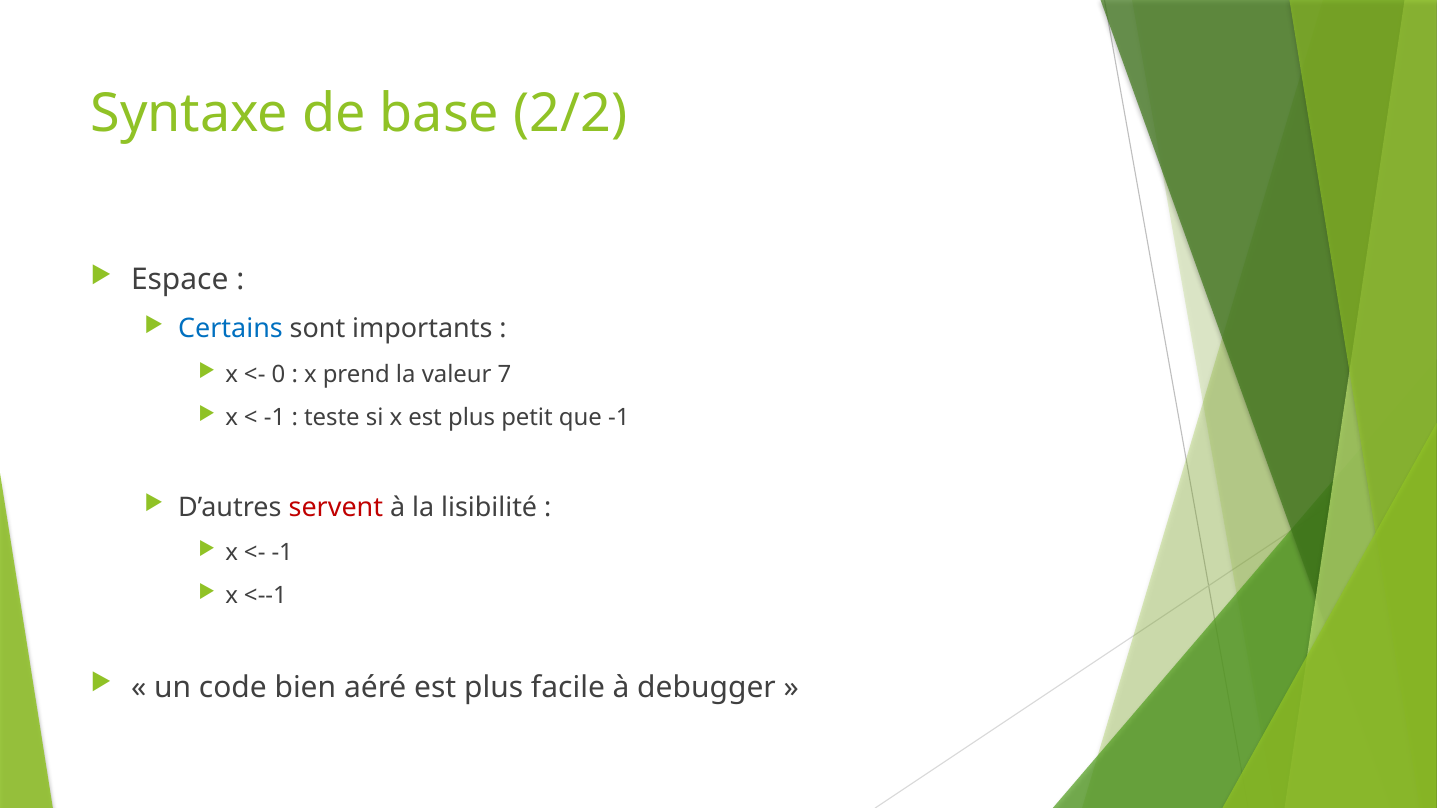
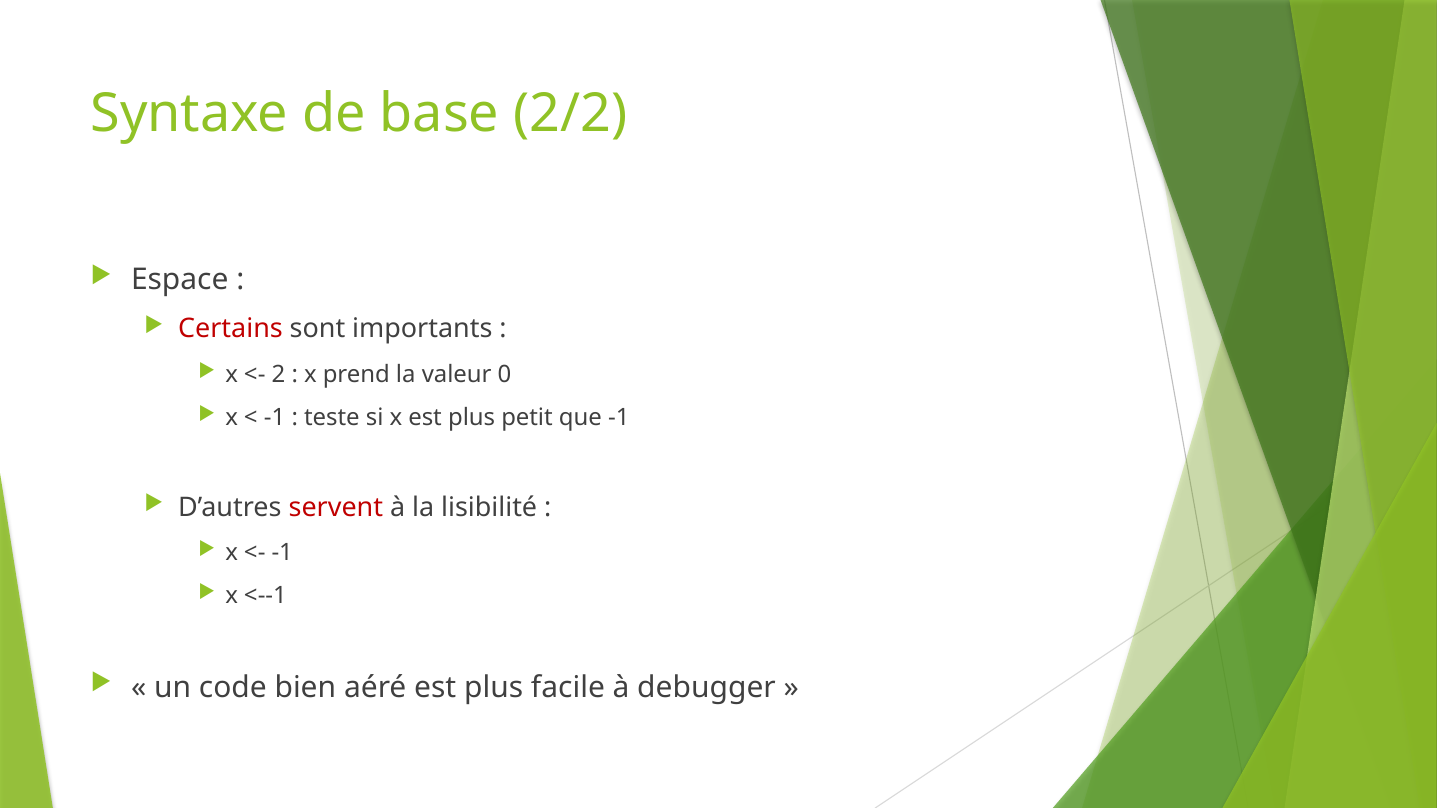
Certains colour: blue -> red (230, 329)
0: 0 -> 2 (278, 374)
7: 7 -> 0 (504, 374)
